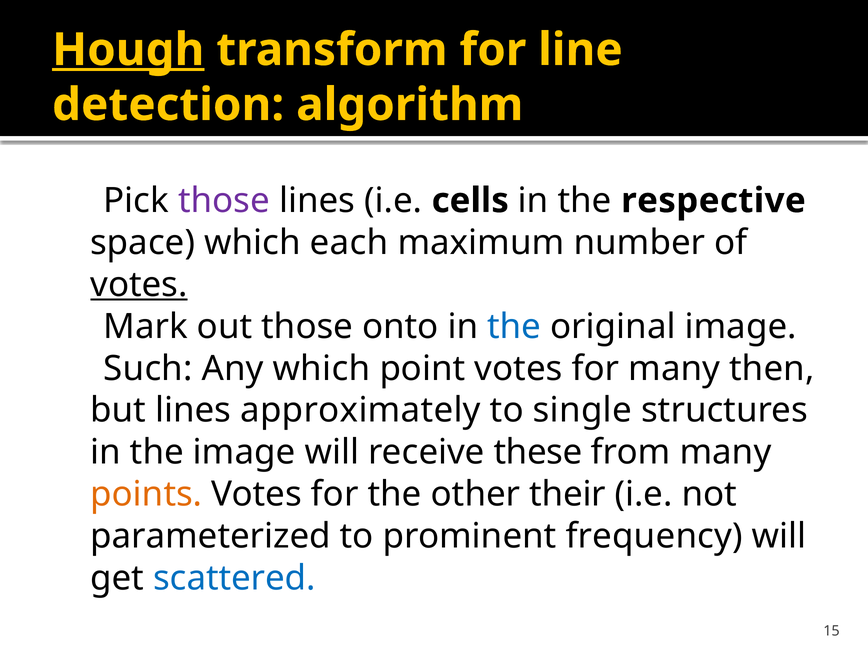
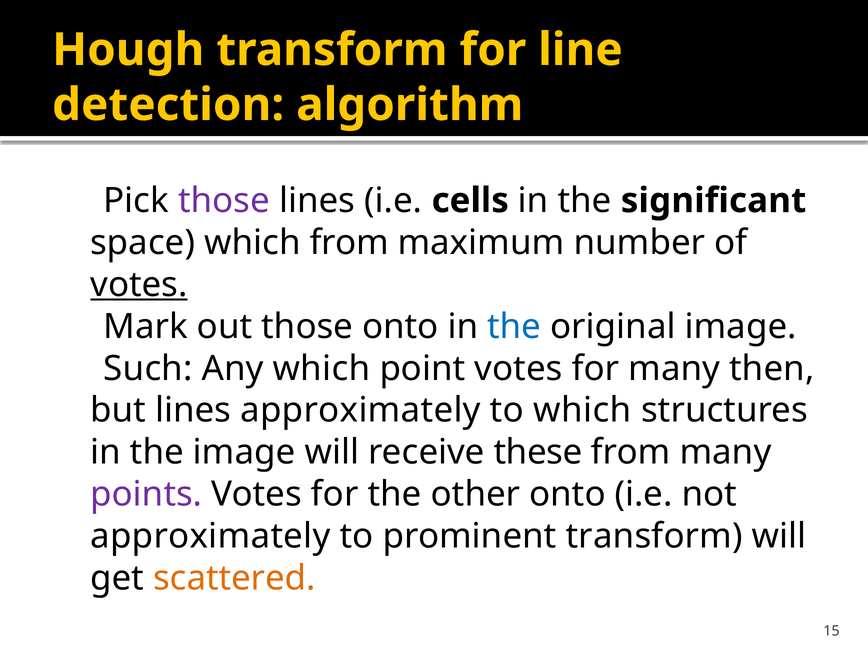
Hough underline: present -> none (128, 50)
respective: respective -> significant (714, 201)
which each: each -> from (349, 243)
to single: single -> which (582, 410)
points colour: orange -> purple (146, 494)
other their: their -> onto (568, 494)
parameterized: parameterized -> approximately (210, 536)
prominent frequency: frequency -> transform (654, 536)
scattered colour: blue -> orange (234, 578)
